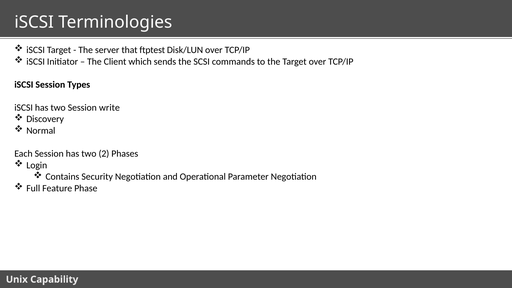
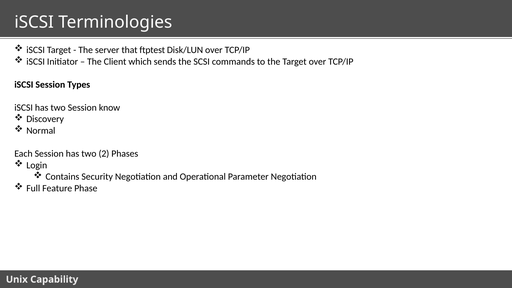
write: write -> know (109, 108)
